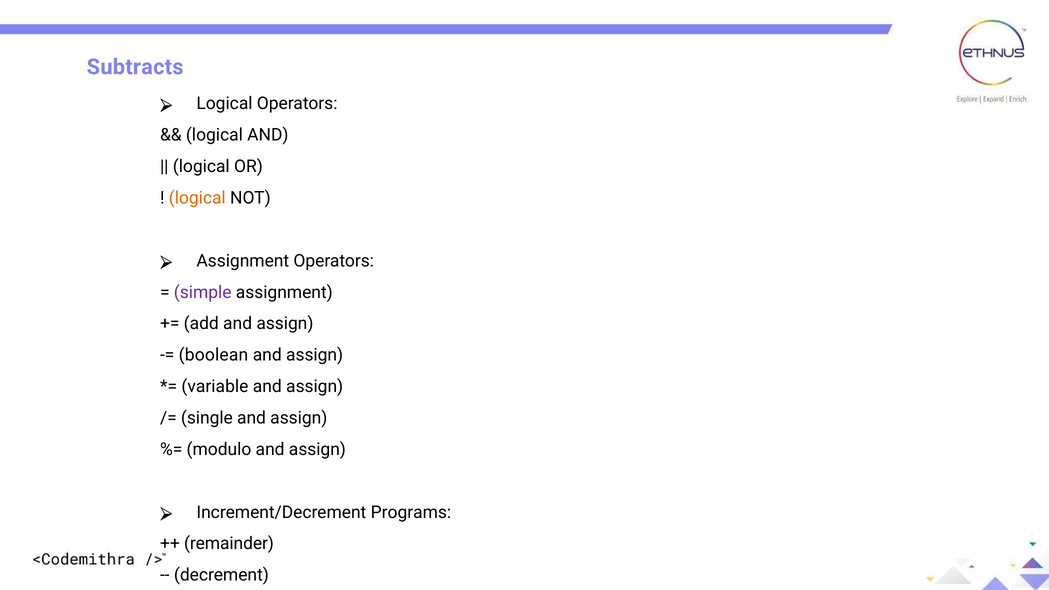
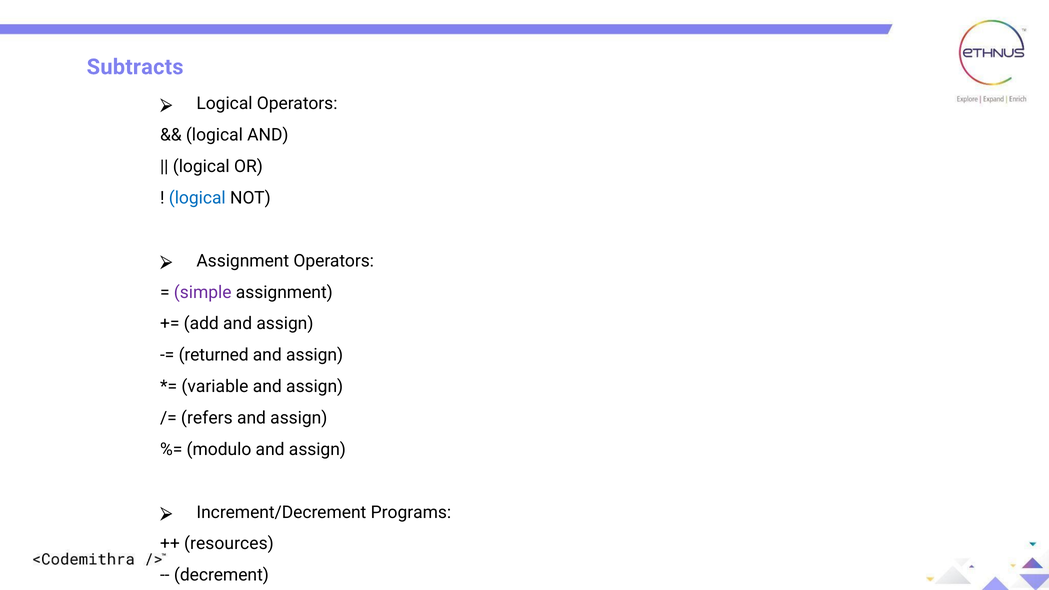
logical colour: orange -> blue (197, 198)
boolean: boolean -> returned (214, 355)
single: single -> refers (207, 418)
remainder: remainder -> resources (229, 544)
